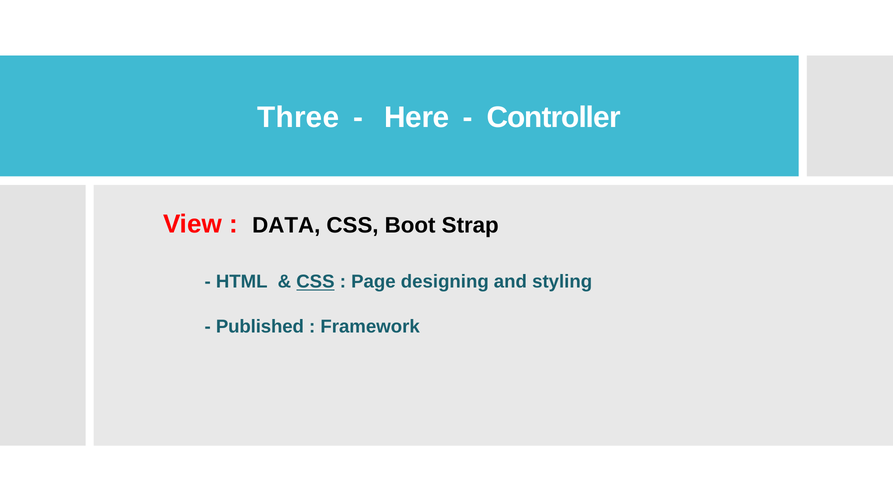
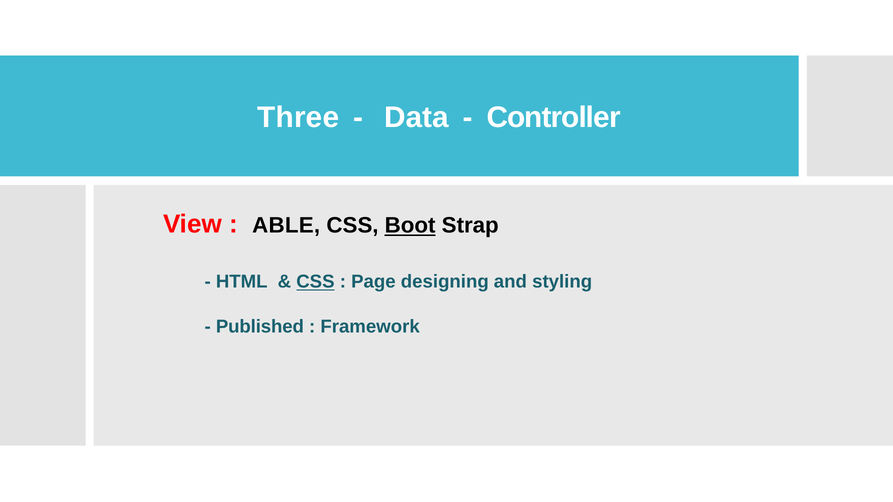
Here: Here -> Data (417, 117)
DATA: DATA -> ABLE (286, 226)
Boot underline: none -> present (410, 226)
